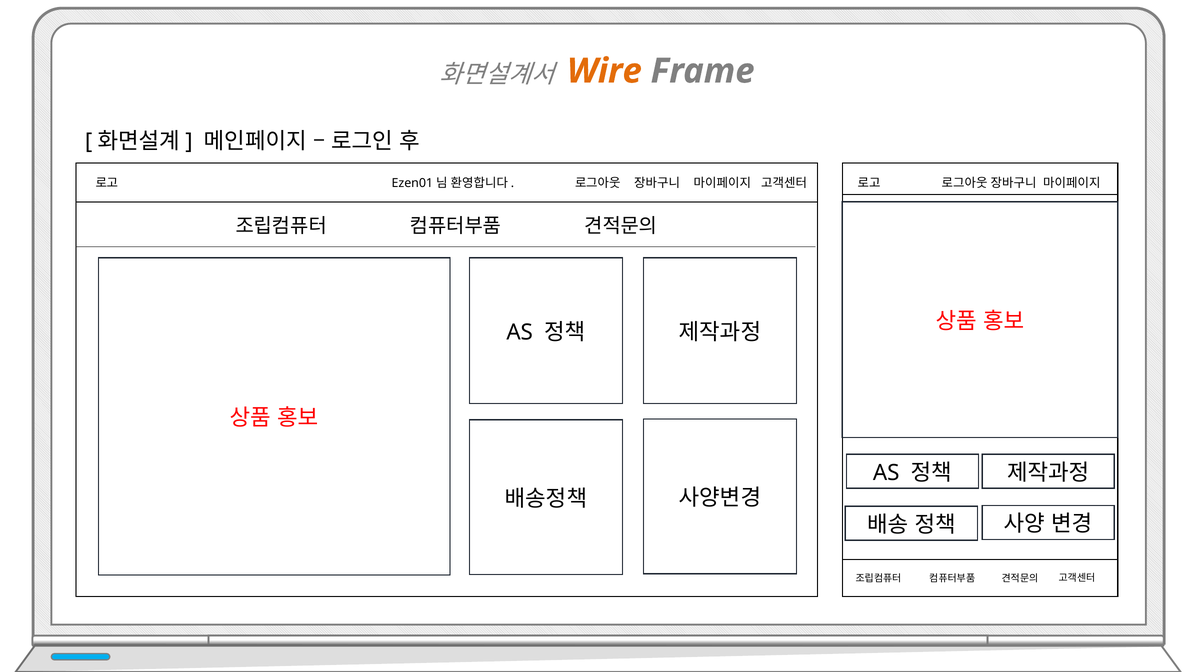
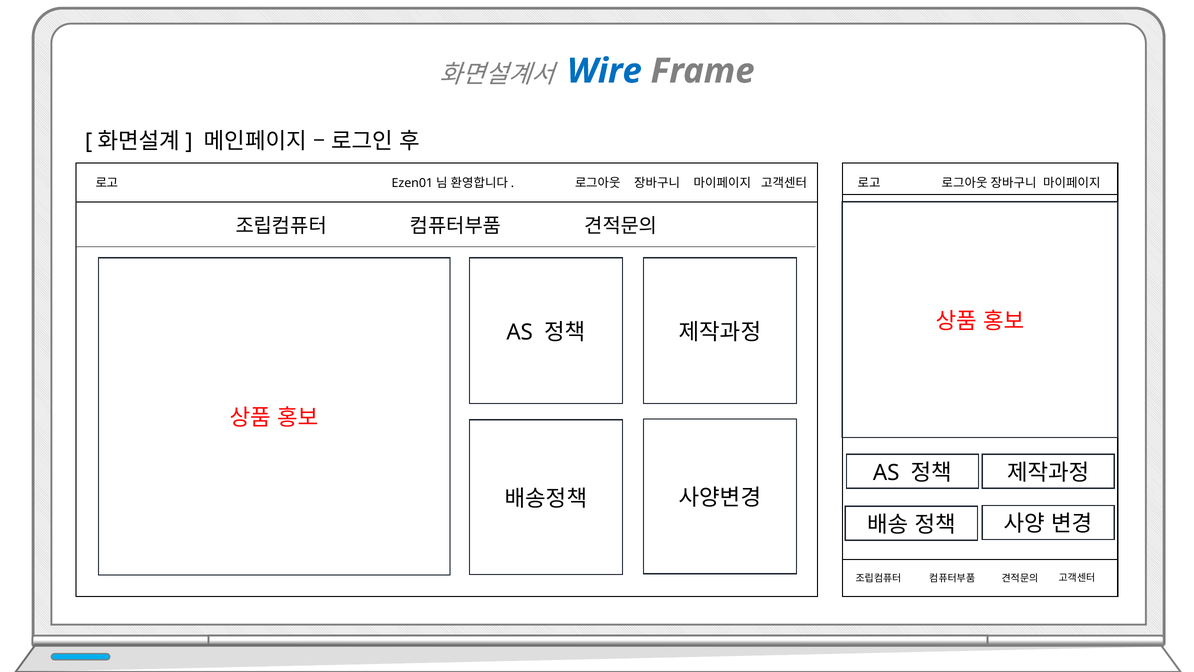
Wire colour: orange -> blue (604, 71)
